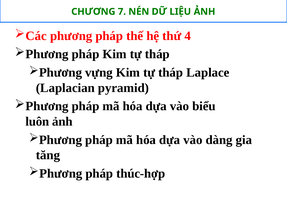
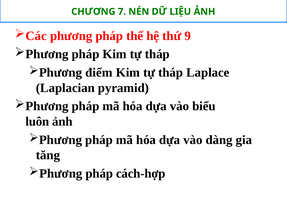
4: 4 -> 9 (188, 36)
vựng: vựng -> điểm (99, 73)
thúc-hợp: thúc-hợp -> cách-hợp (141, 174)
